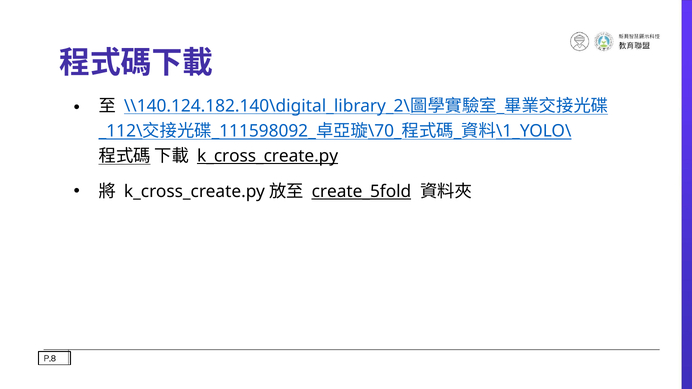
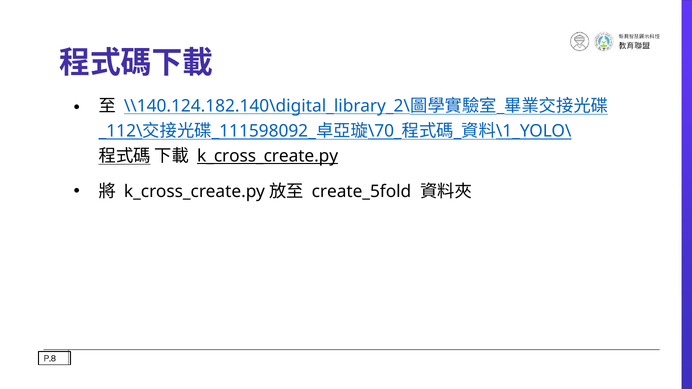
create_5fold underline: present -> none (361, 192)
